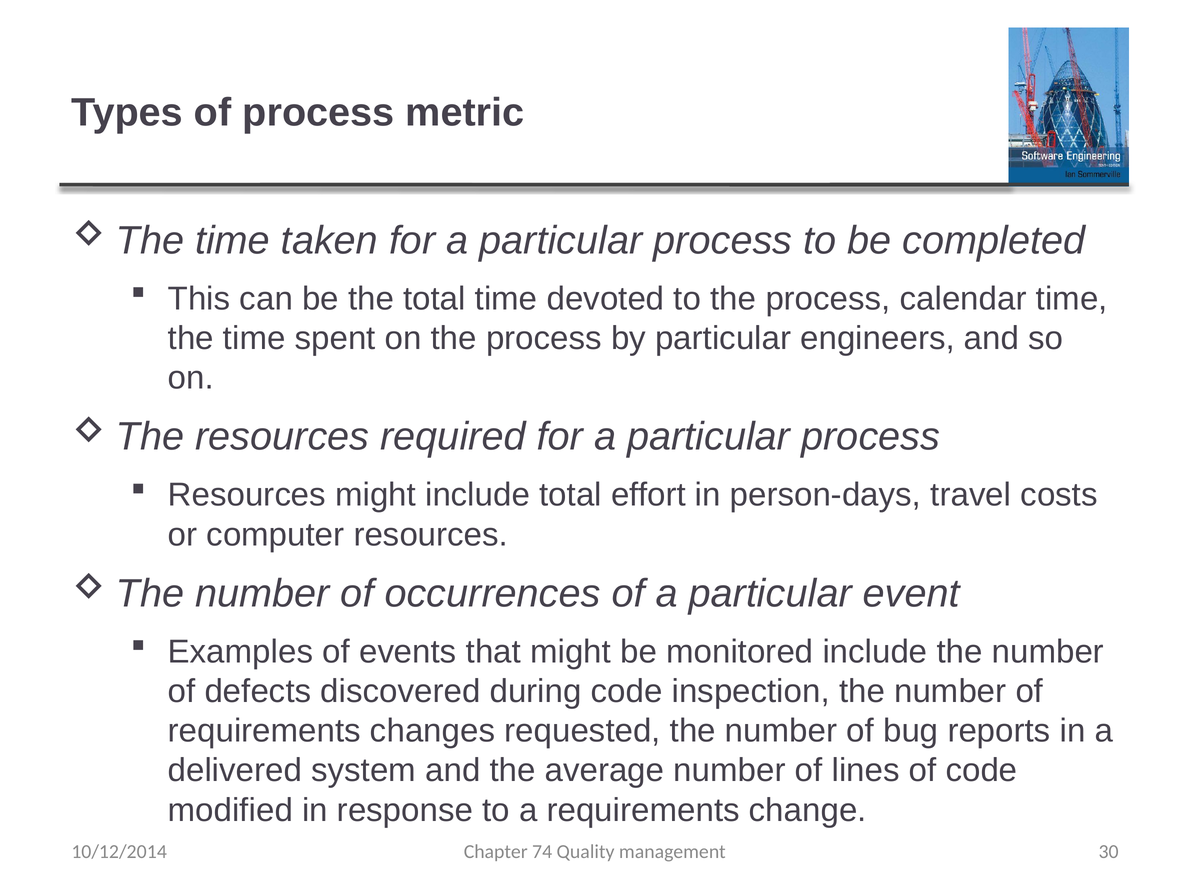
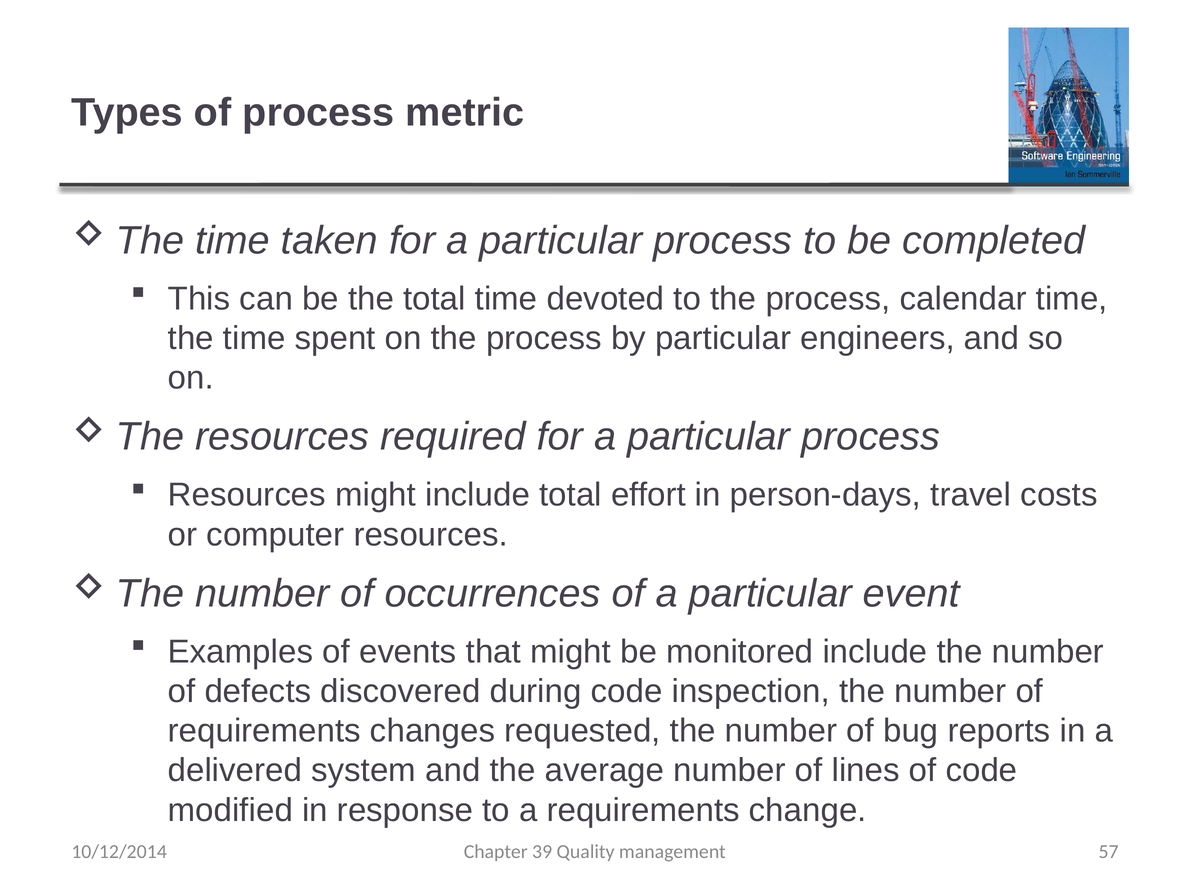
74: 74 -> 39 (542, 852)
30: 30 -> 57 (1109, 852)
